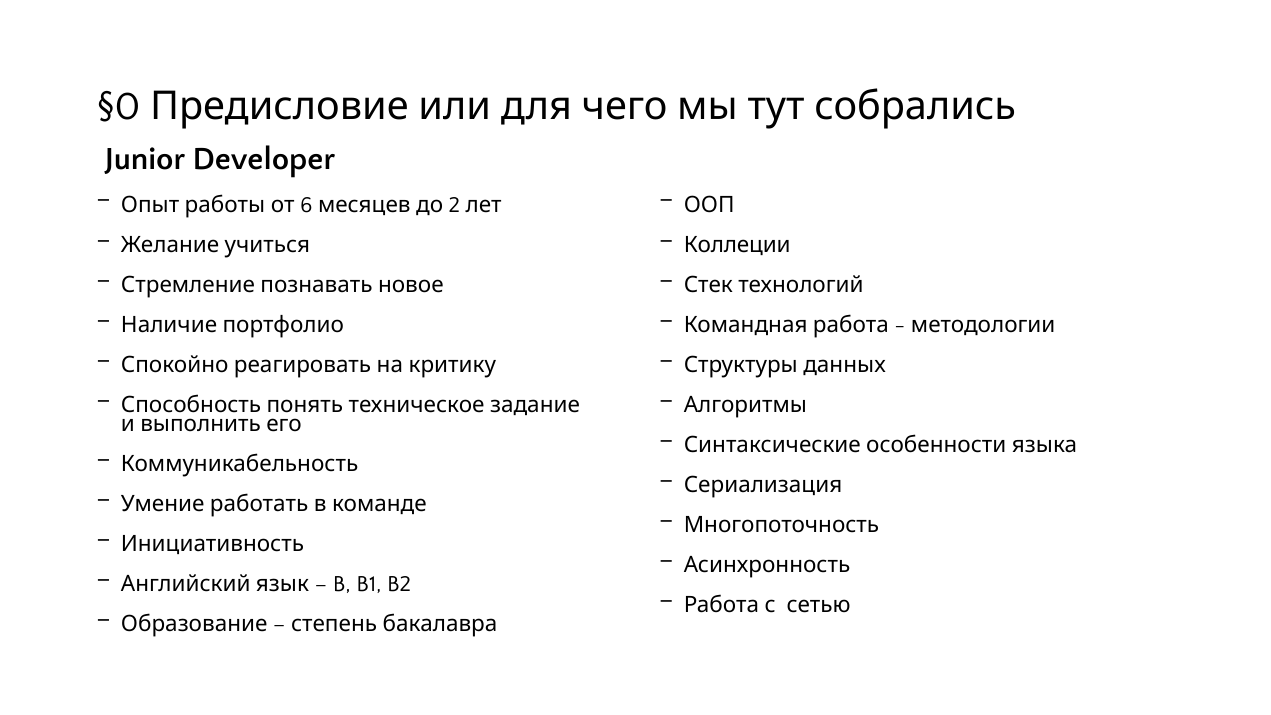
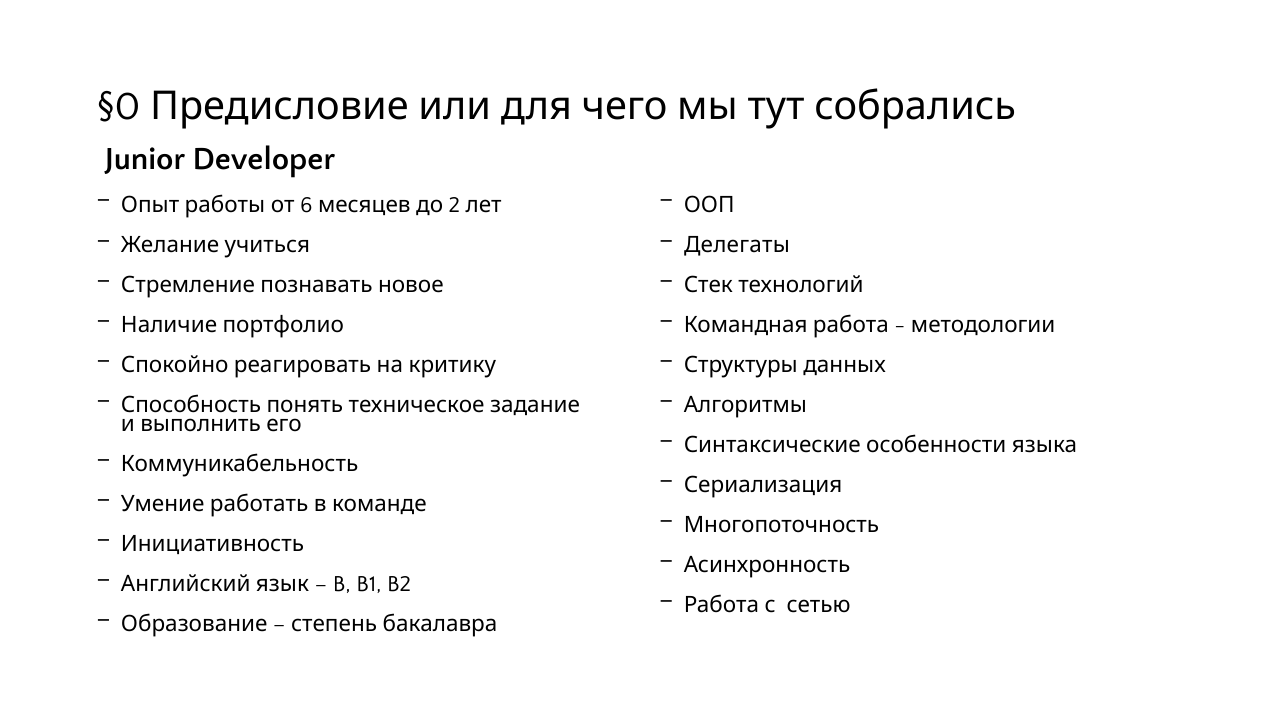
Коллеции: Коллеции -> Делегаты (737, 245)
